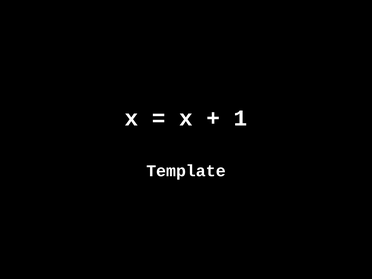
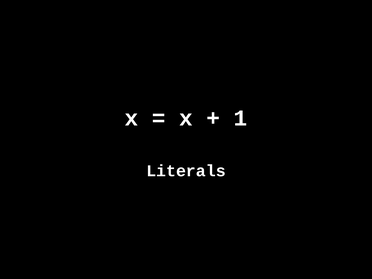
Template: Template -> Literals (186, 171)
